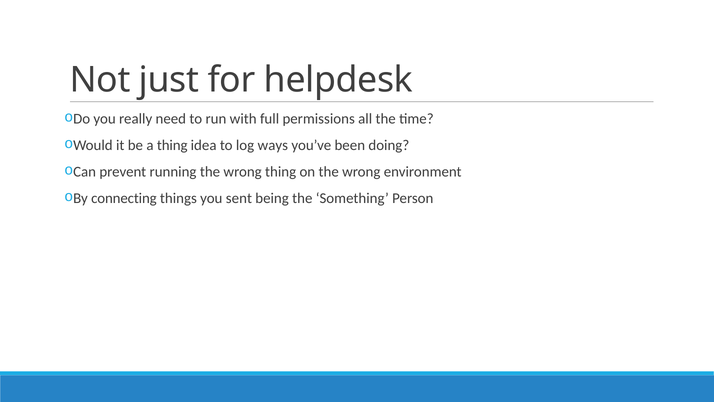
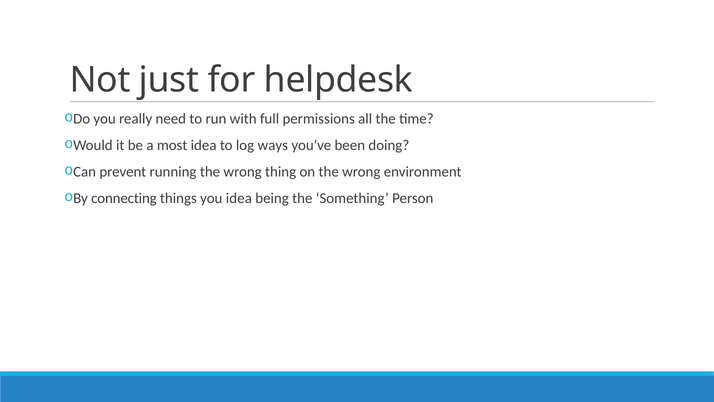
a thing: thing -> most (172, 145)
you sent: sent -> idea (239, 198)
